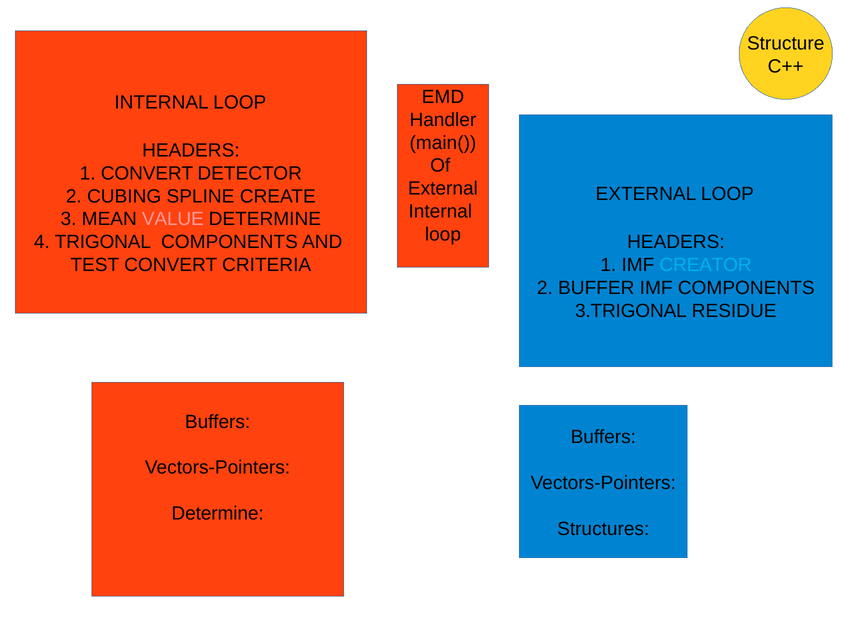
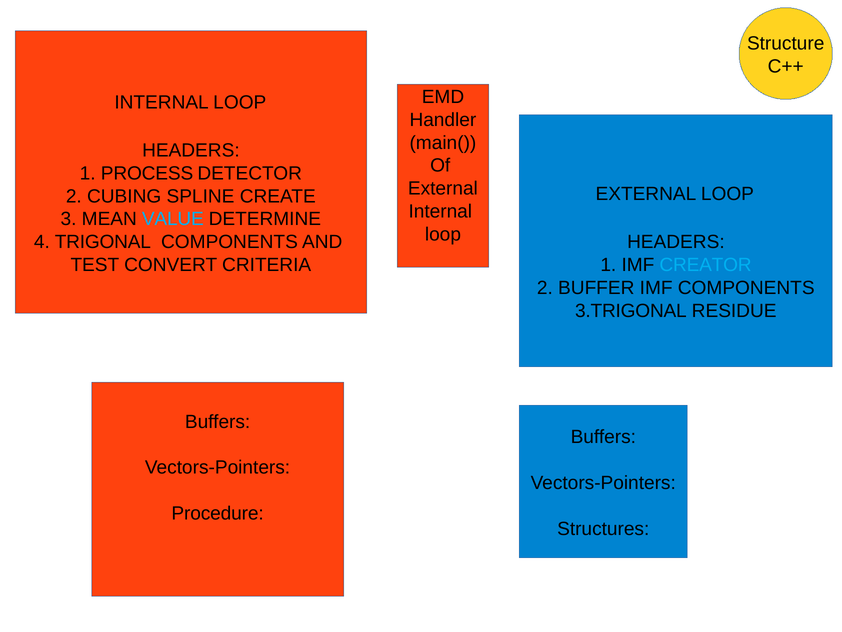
1 CONVERT: CONVERT -> PROCESS (147, 173)
VALUE colour: pink -> light blue (173, 219)
Determine: Determine -> Procedure (218, 513)
